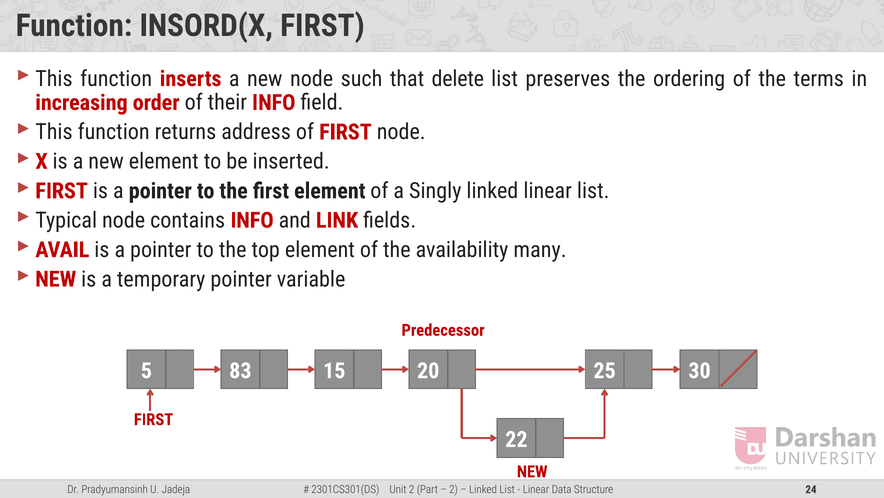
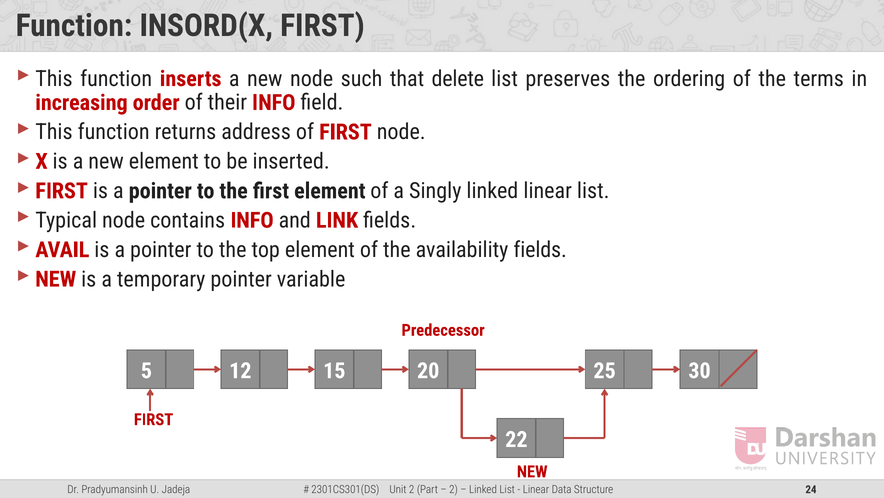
availability many: many -> fields (540, 249)
83: 83 -> 12 (240, 370)
